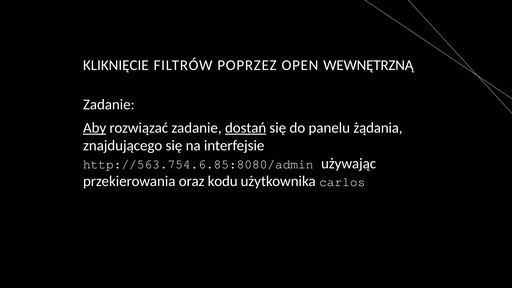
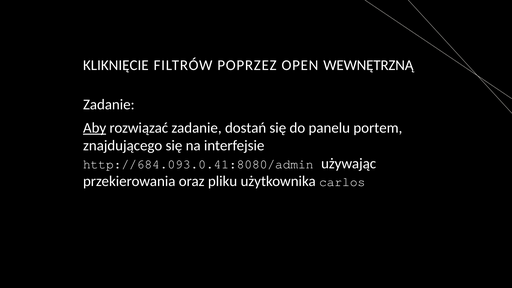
dostań underline: present -> none (246, 128)
żądania: żądania -> portem (378, 128)
http://563.754.6.85:8080/admin: http://563.754.6.85:8080/admin -> http://684.093.0.41:8080/admin (198, 164)
kodu: kodu -> pliku (223, 181)
